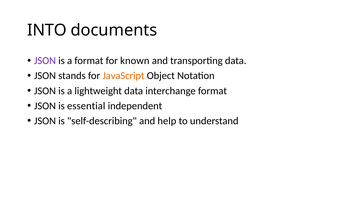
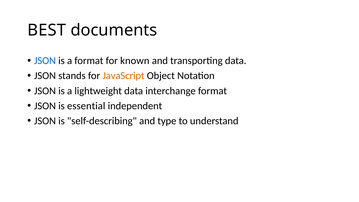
INTO: INTO -> BEST (47, 30)
JSON colour: purple -> blue (45, 61)
help: help -> type (167, 121)
